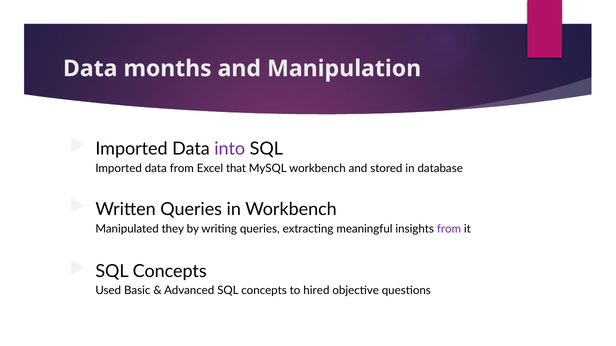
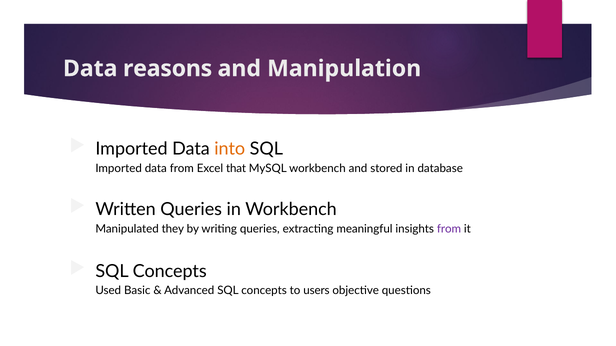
months: months -> reasons (168, 69)
into colour: purple -> orange (230, 149)
hired: hired -> users (316, 291)
